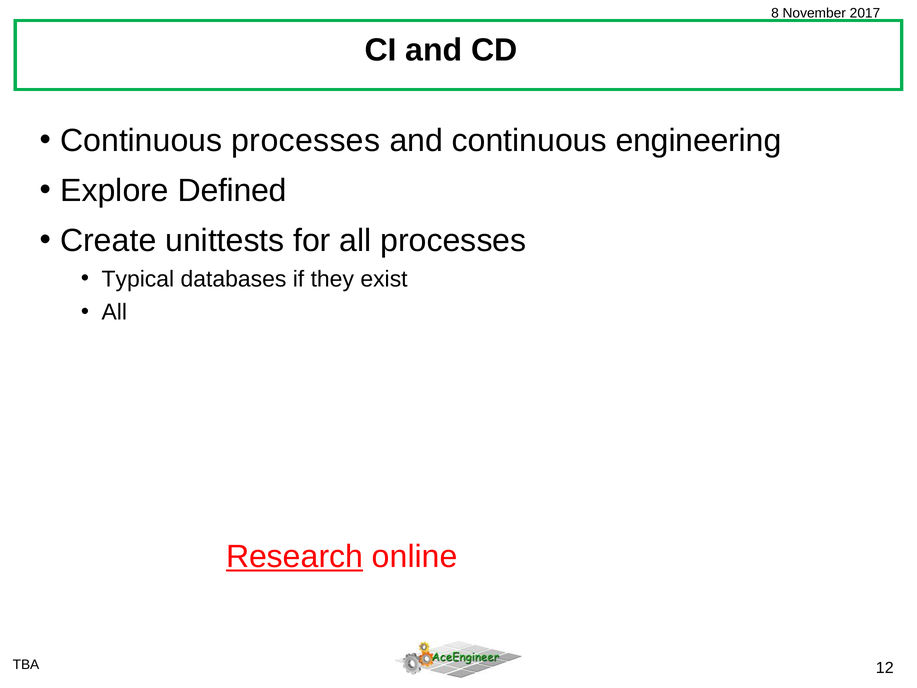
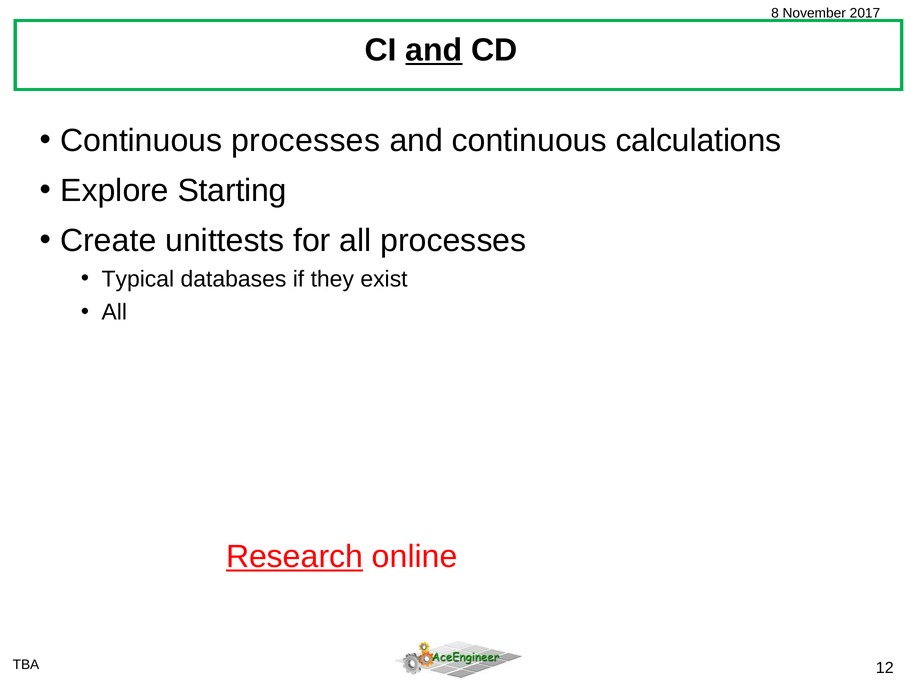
and underline: none -> present (434, 50)
engineering: engineering -> calculations (698, 141)
Defined: Defined -> Starting (232, 191)
